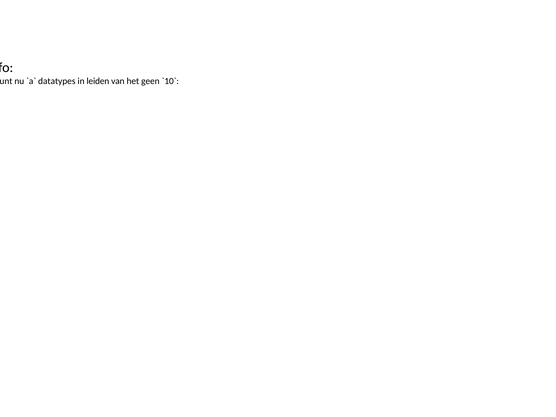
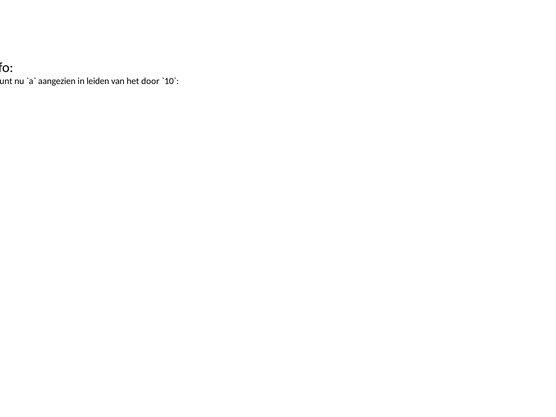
datatypes: datatypes -> aangezien (57, 81)
geen: geen -> door (150, 81)
